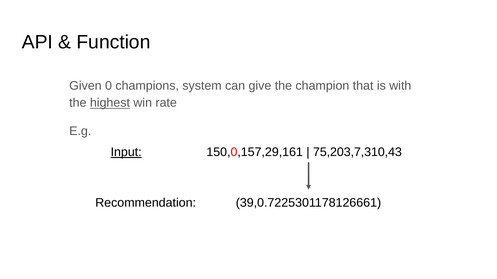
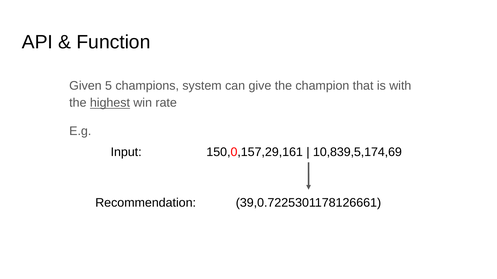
0: 0 -> 5 (109, 86)
Input underline: present -> none (126, 152)
75,203,7,310,43: 75,203,7,310,43 -> 10,839,5,174,69 (357, 152)
